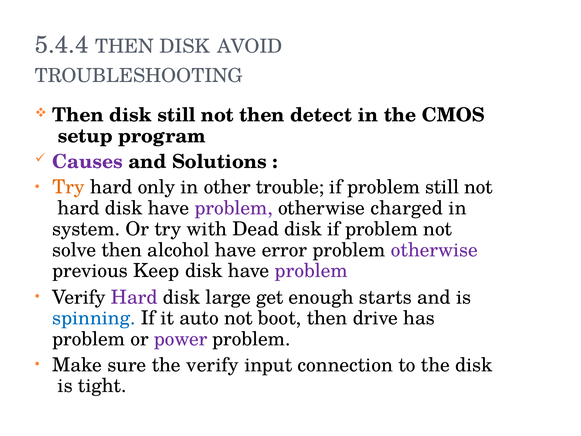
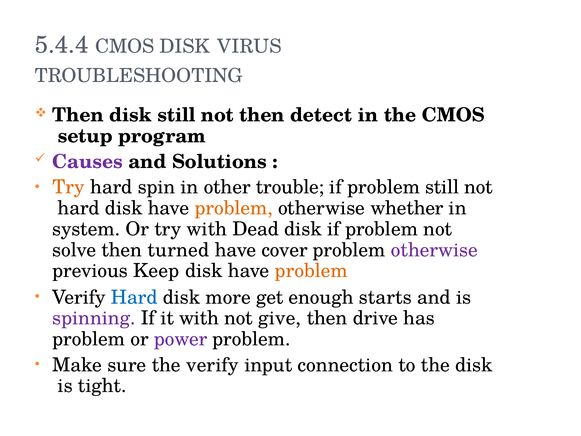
5.4.4 THEN: THEN -> CMOS (125, 46)
AVOID: AVOID -> VIRUS (250, 46)
only: only -> spin (157, 187)
problem colour: purple -> orange (234, 208)
charged: charged -> whether (407, 208)
alcohol: alcohol -> turned (178, 250)
error: error -> cover (285, 250)
problem colour: purple -> orange (311, 271)
Hard colour: purple -> blue (134, 297)
large: large -> more (228, 297)
spinning colour: blue -> purple (94, 318)
it auto: auto -> with (199, 318)
boot: boot -> give (280, 318)
